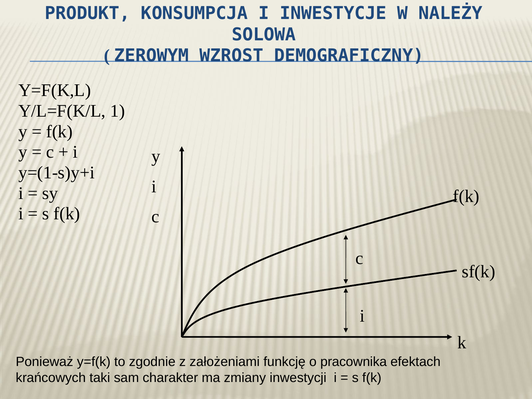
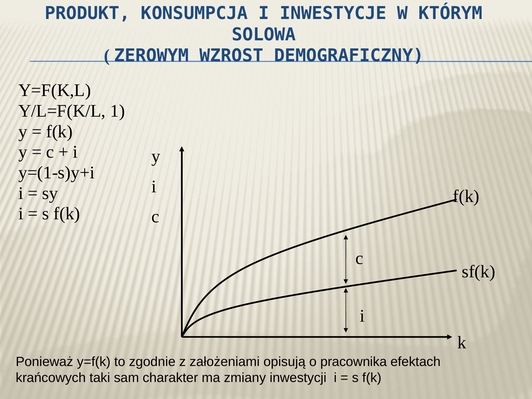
NALEŻY: NALEŻY -> KTÓRYM (451, 13)
funkcję: funkcję -> opisują (284, 362)
